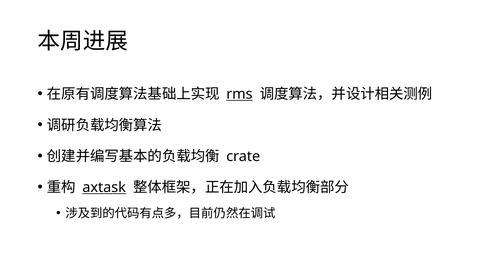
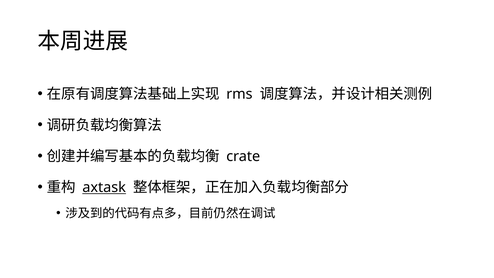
rms underline: present -> none (239, 94)
